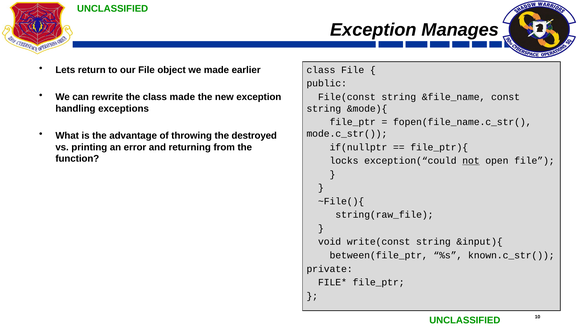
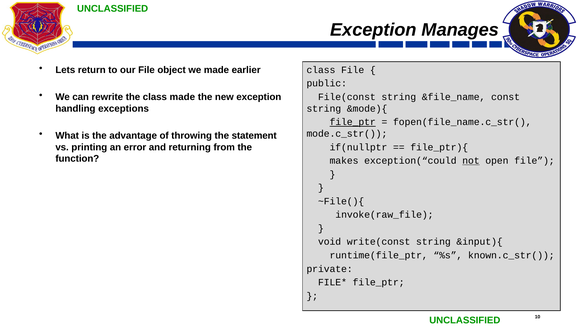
file_ptr underline: none -> present (353, 122)
destroyed: destroyed -> statement (254, 135)
locks: locks -> makes (344, 161)
string(raw_file: string(raw_file -> invoke(raw_file (384, 215)
between(file_ptr: between(file_ptr -> runtime(file_ptr (379, 255)
